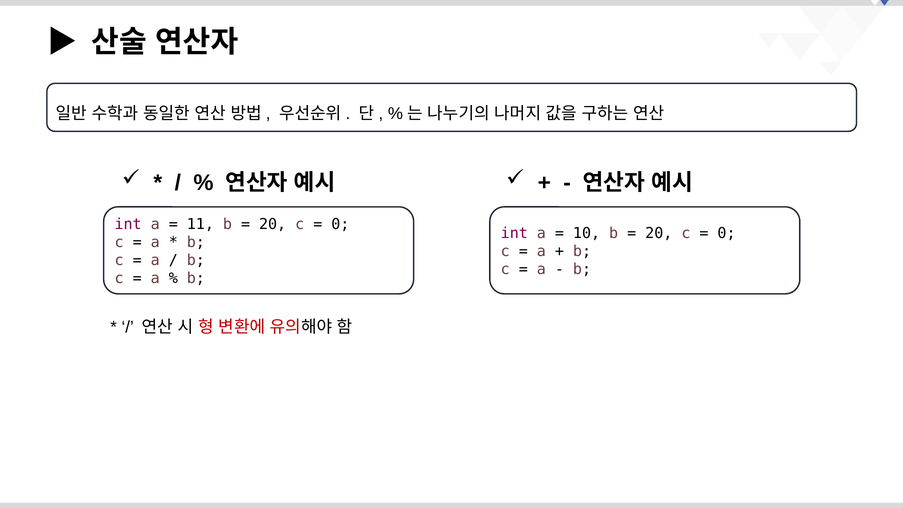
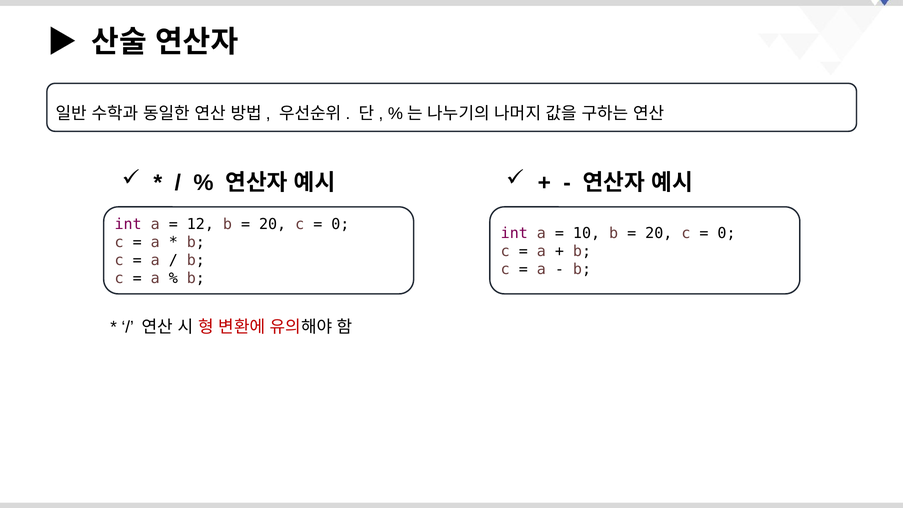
11: 11 -> 12 (200, 224)
